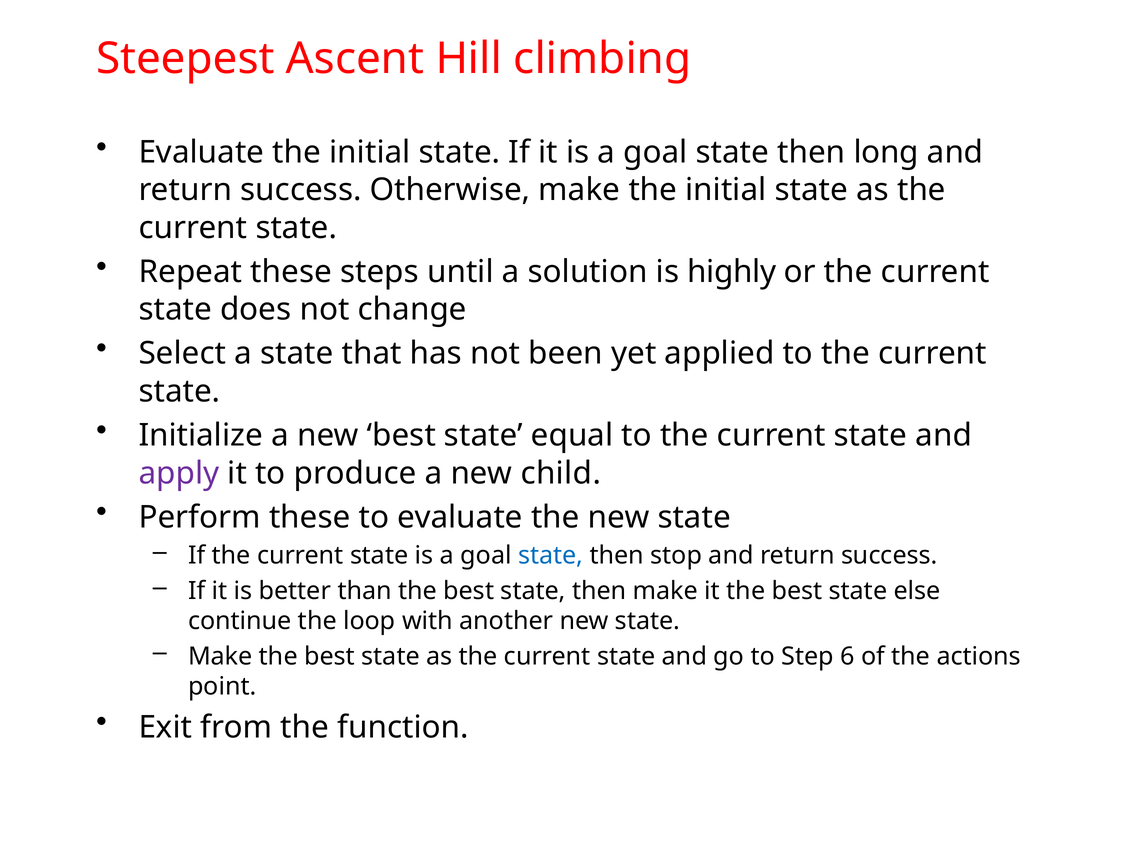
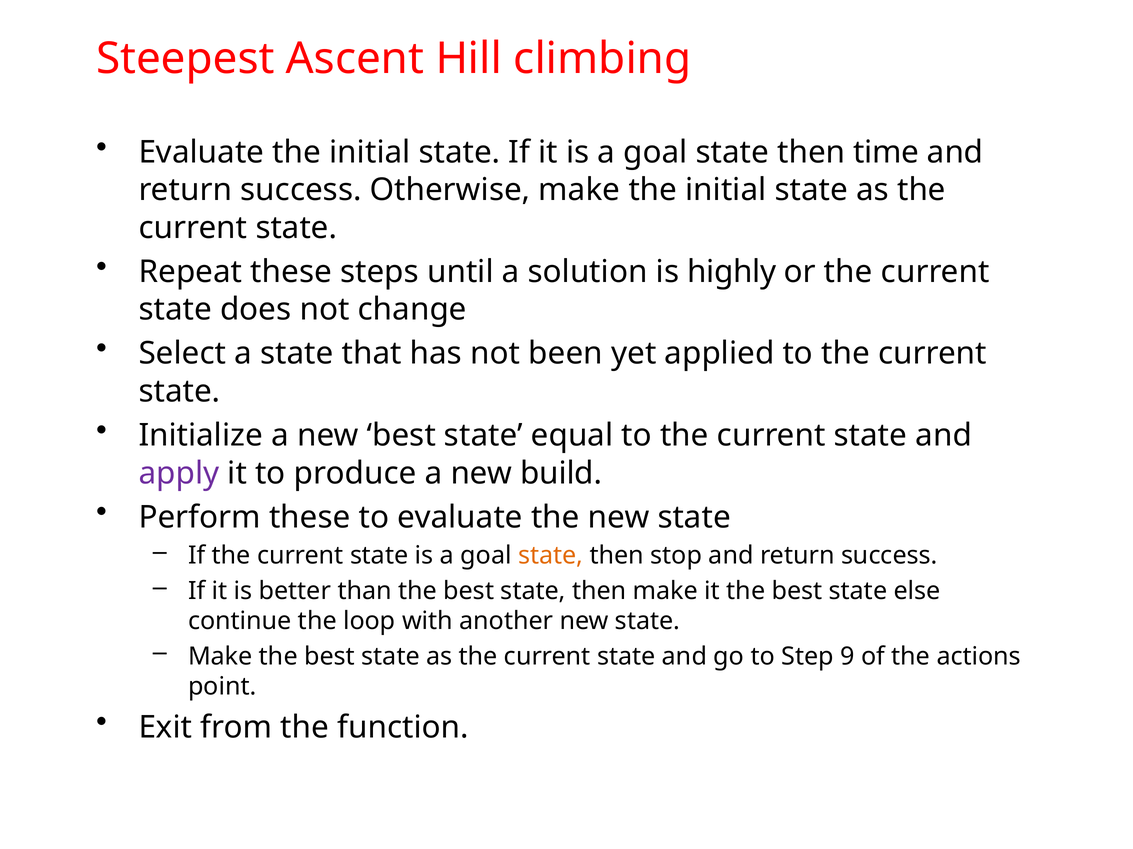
long: long -> time (886, 152)
child: child -> build (561, 474)
state colour: blue -> orange (551, 556)
6: 6 -> 9 (847, 657)
